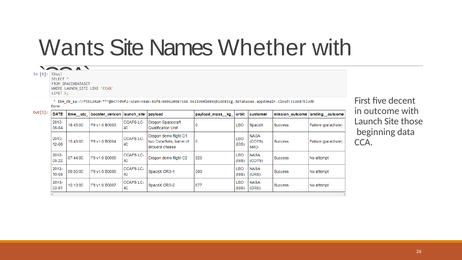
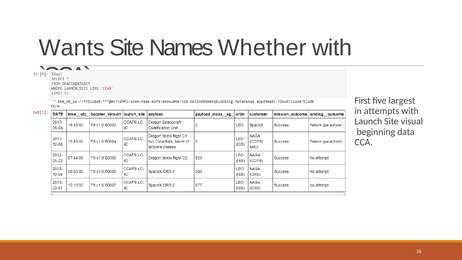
decent: decent -> largest (402, 101)
outcome: outcome -> attempts (382, 111)
those: those -> visual (412, 121)
